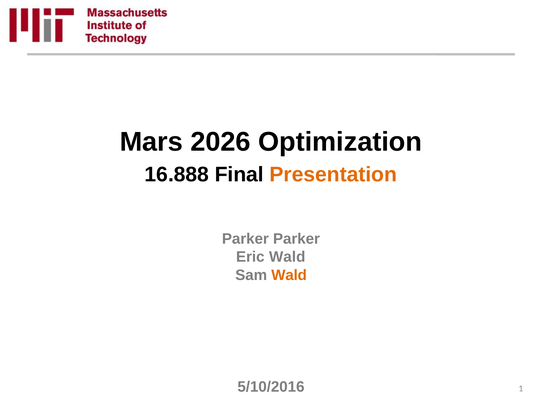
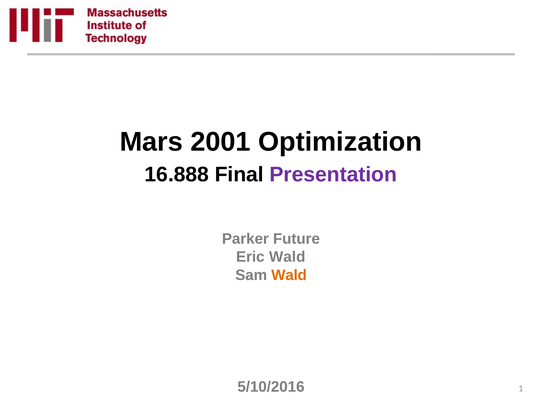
2026: 2026 -> 2001 (220, 142)
Presentation colour: orange -> purple (333, 174)
Parker Parker: Parker -> Future (296, 239)
